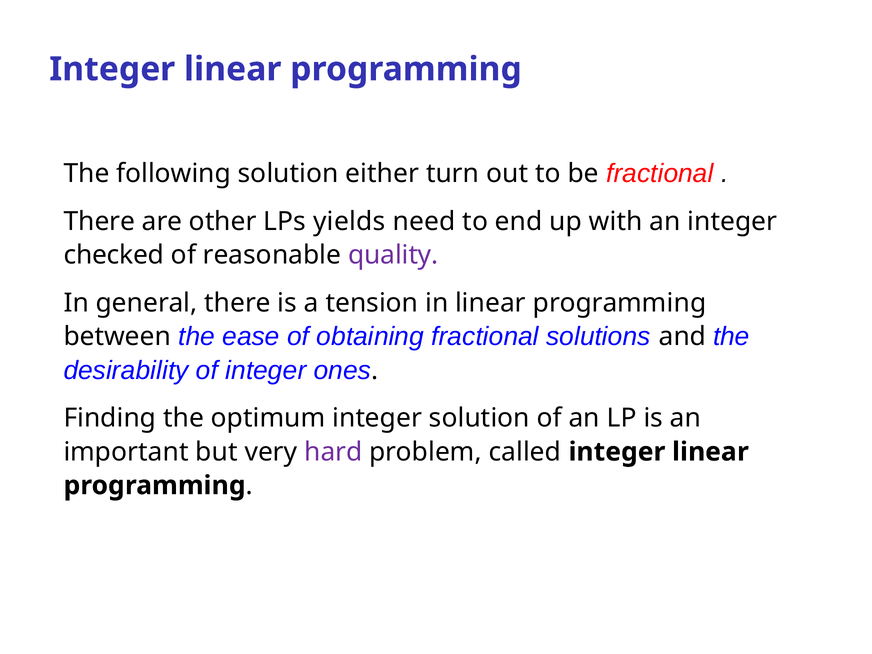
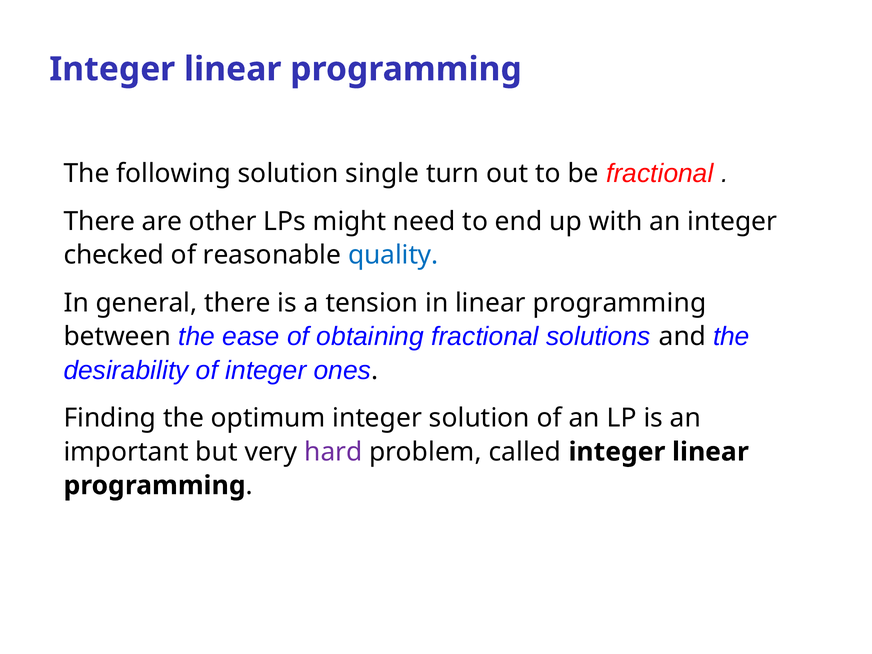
either: either -> single (382, 174)
yields: yields -> might (349, 222)
quality colour: purple -> blue (393, 255)
